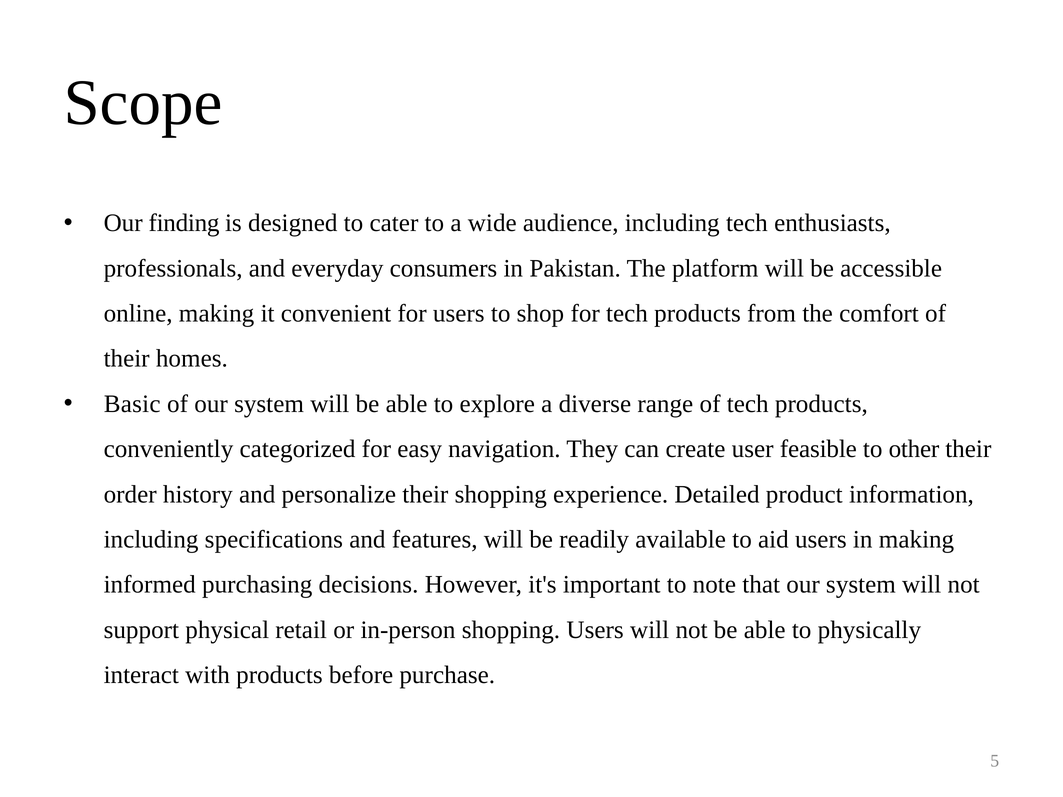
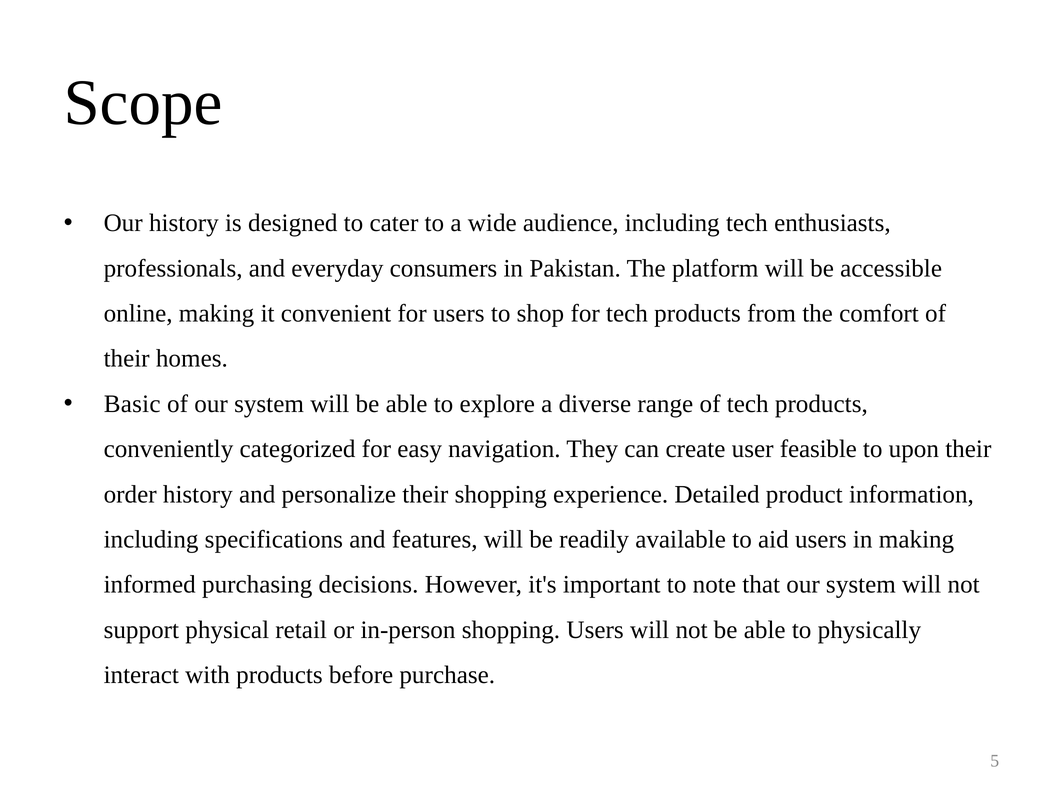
Our finding: finding -> history (184, 223)
other: other -> upon (914, 449)
